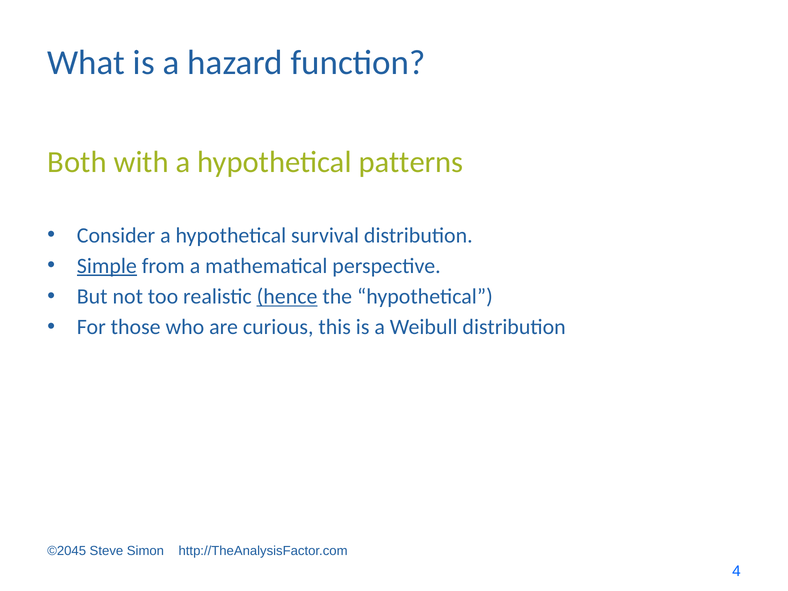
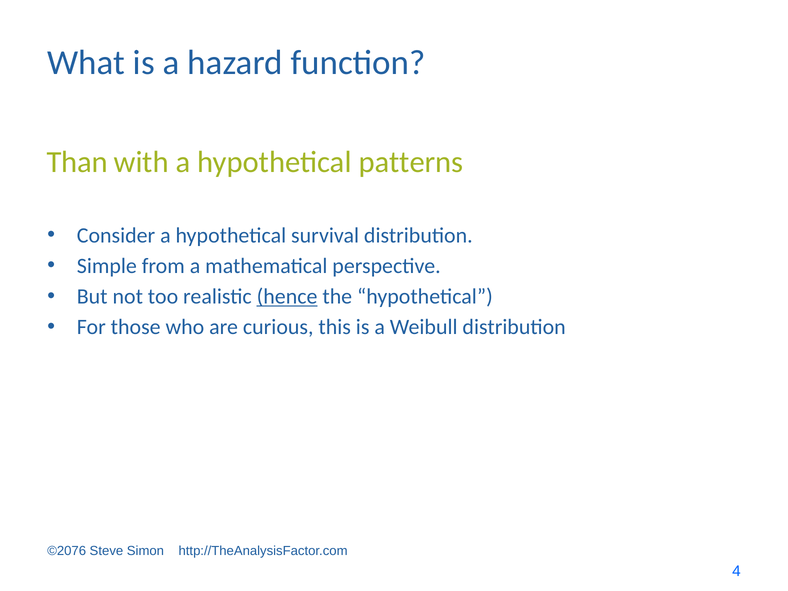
Both: Both -> Than (77, 162)
Simple underline: present -> none (107, 266)
©2045: ©2045 -> ©2076 (67, 551)
